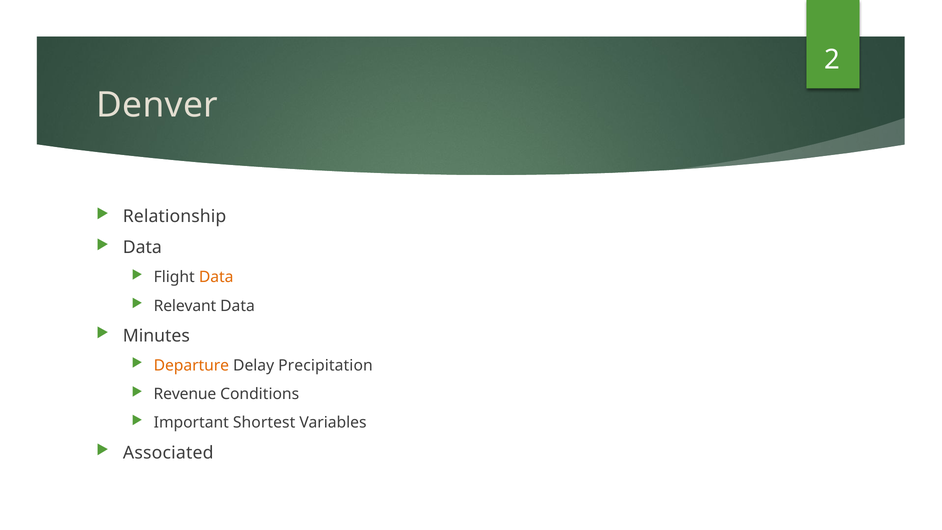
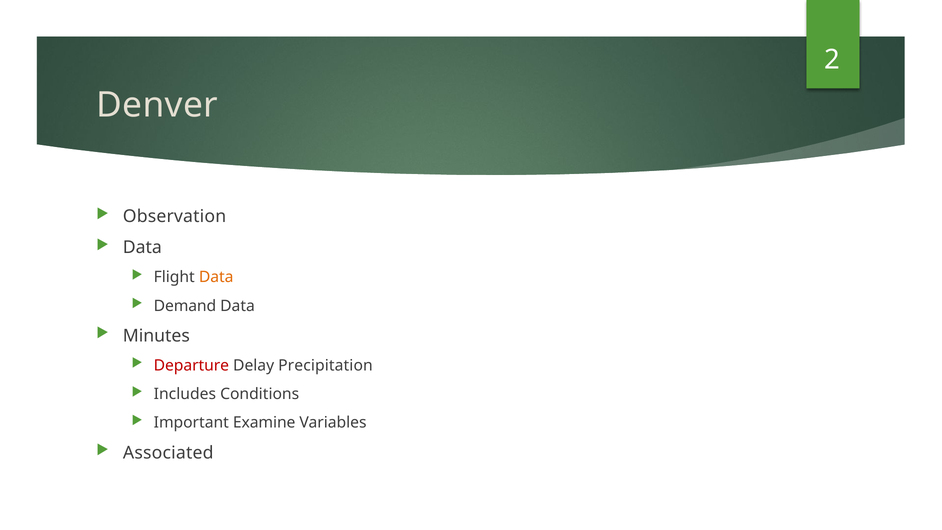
Relationship: Relationship -> Observation (174, 217)
Relevant: Relevant -> Demand (185, 306)
Departure colour: orange -> red (191, 365)
Revenue: Revenue -> Includes (185, 394)
Shortest: Shortest -> Examine (264, 423)
